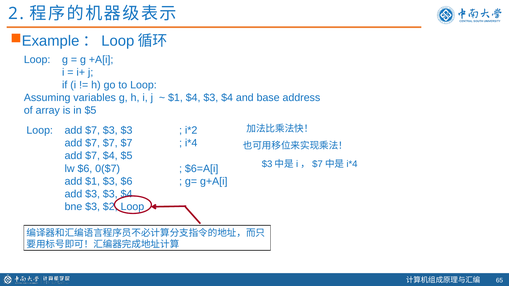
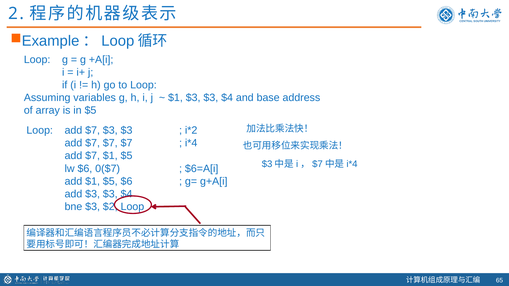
$1 $4: $4 -> $3 (193, 98)
$7 $4: $4 -> $1 (110, 156)
add $1 $3: $3 -> $5 (110, 181)
